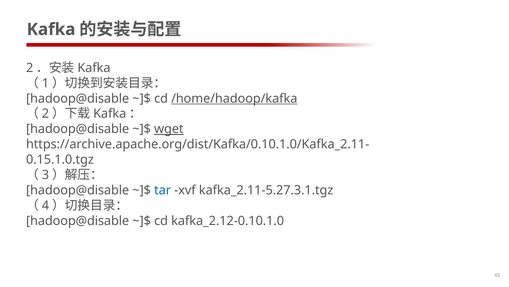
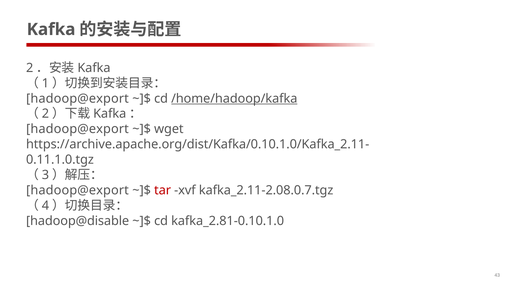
hadoop@disable: hadoop@disable -> hadoop@export (77, 98)
hadoop@disable: hadoop@disable -> hadoop@export (77, 129)
wget underline: present -> none (169, 129)
0.15.1.0.tgz: 0.15.1.0.tgz -> 0.11.1.0.tgz (60, 159)
hadoop@disable: hadoop@disable -> hadoop@export (77, 190)
tar colour: blue -> red (163, 190)
kafka_2.11-5.27.3.1.tgz: kafka_2.11-5.27.3.1.tgz -> kafka_2.11-2.08.0.7.tgz (266, 190)
kafka_2.12-0.10.1.0: kafka_2.12-0.10.1.0 -> kafka_2.81-0.10.1.0 (228, 220)
